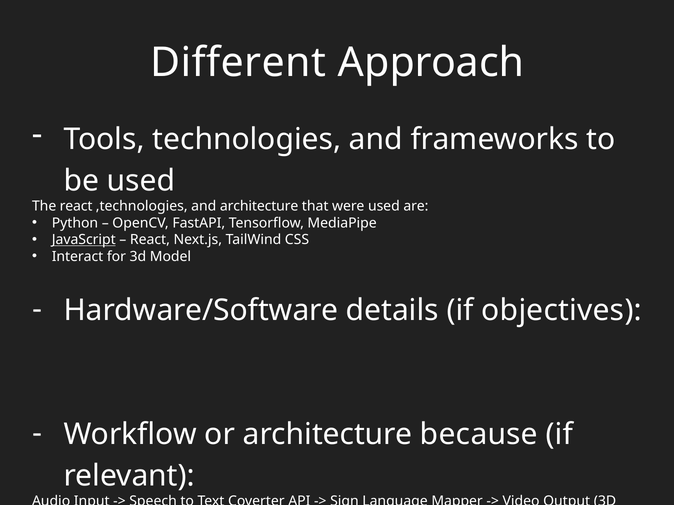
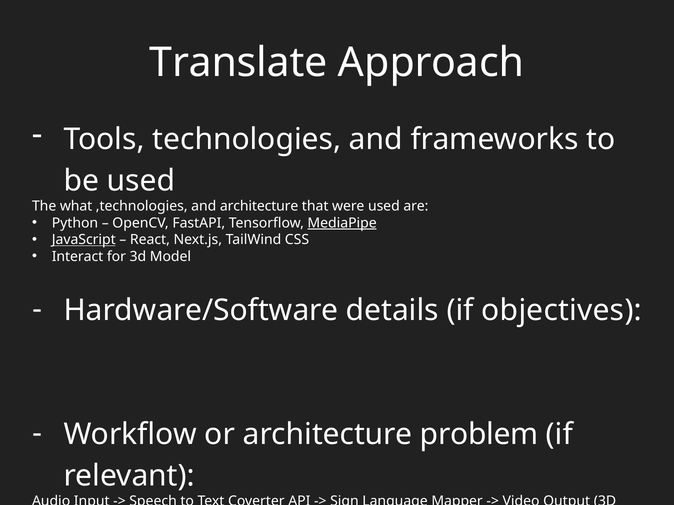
Different: Different -> Translate (238, 63)
The react: react -> what (76, 206)
MediaPipe underline: none -> present (342, 223)
because: because -> problem (479, 435)
